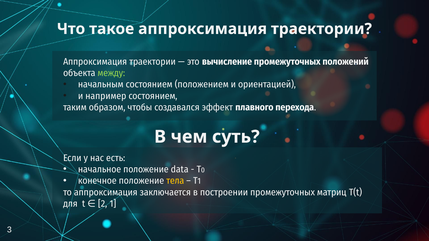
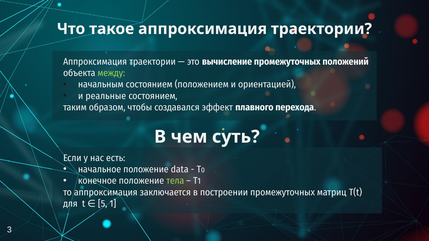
например: например -> реальные (106, 96)
тела colour: yellow -> light green (175, 181)
2: 2 -> 5 (103, 204)
